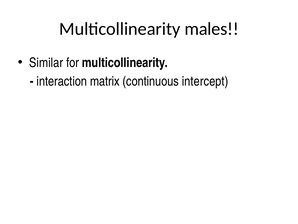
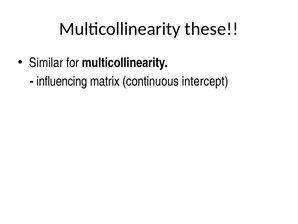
males: males -> these (211, 29)
interaction: interaction -> influencing (62, 81)
